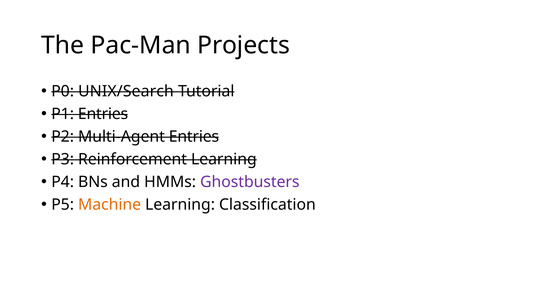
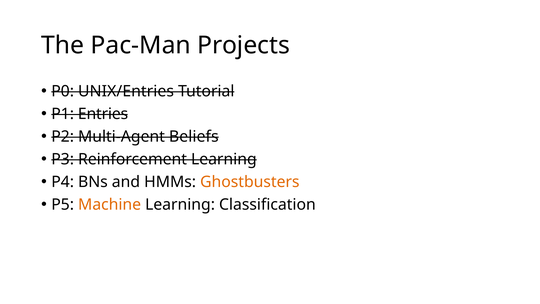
UNIX/Search: UNIX/Search -> UNIX/Entries (126, 91)
Multi-Agent Entries: Entries -> Beliefs (194, 137)
Ghostbusters colour: purple -> orange (250, 182)
